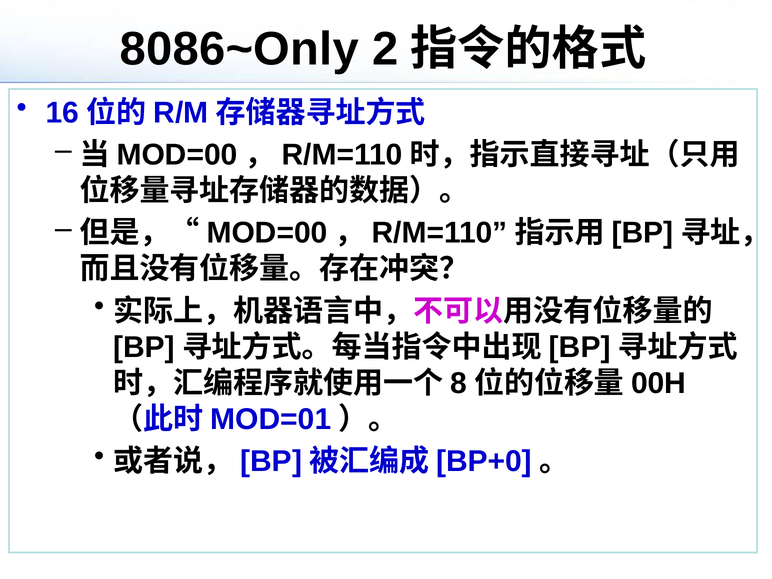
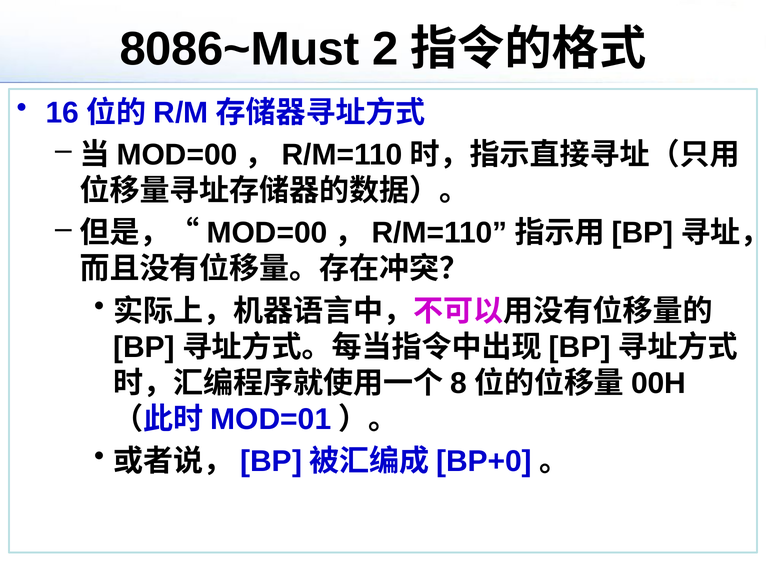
8086~Only: 8086~Only -> 8086~Must (240, 49)
